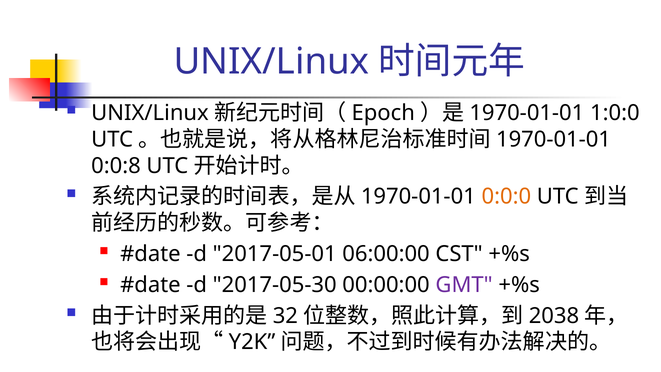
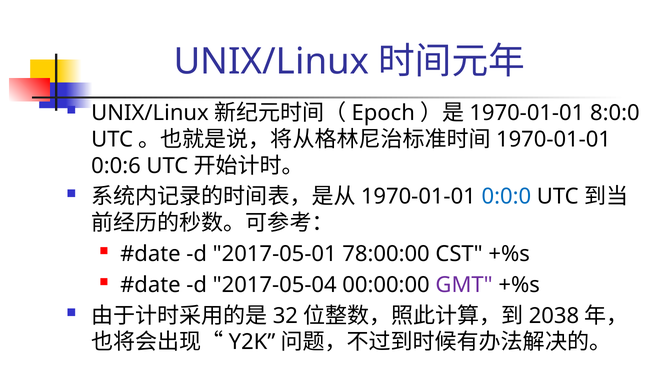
1:0:0: 1:0:0 -> 8:0:0 (615, 113)
0:0:8: 0:0:8 -> 0:0:6 (116, 166)
0:0:0 colour: orange -> blue (506, 197)
06:00:00: 06:00:00 -> 78:00:00 (386, 254)
2017-05-30: 2017-05-30 -> 2017-05-04 (275, 285)
